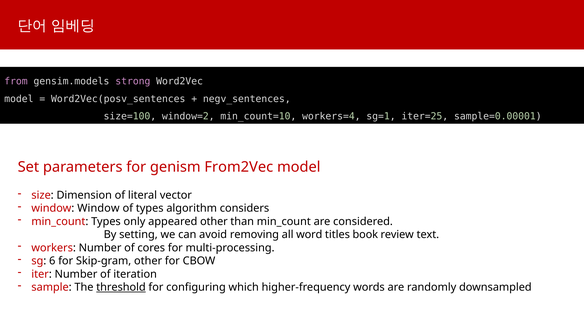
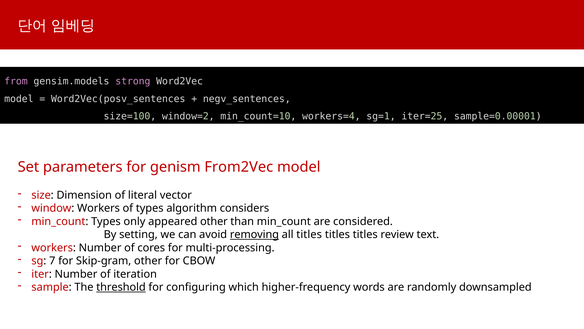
window Window: Window -> Workers (99, 208)
removing underline: none -> present (254, 234)
all word: word -> titles (309, 234)
book: book -> titles (365, 234)
6: 6 -> 7 (52, 261)
